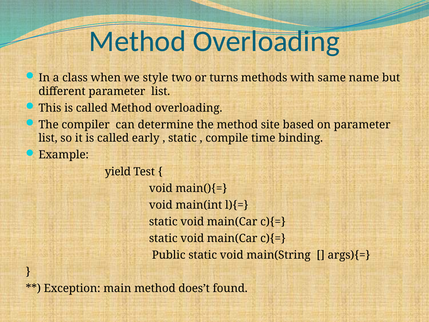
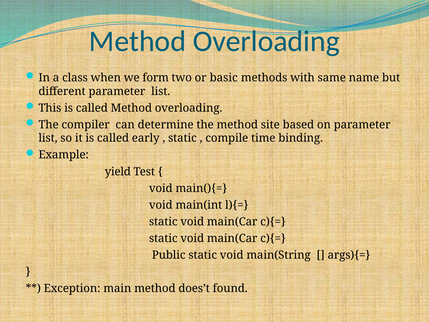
style: style -> form (156, 78)
turns: turns -> basic (224, 78)
